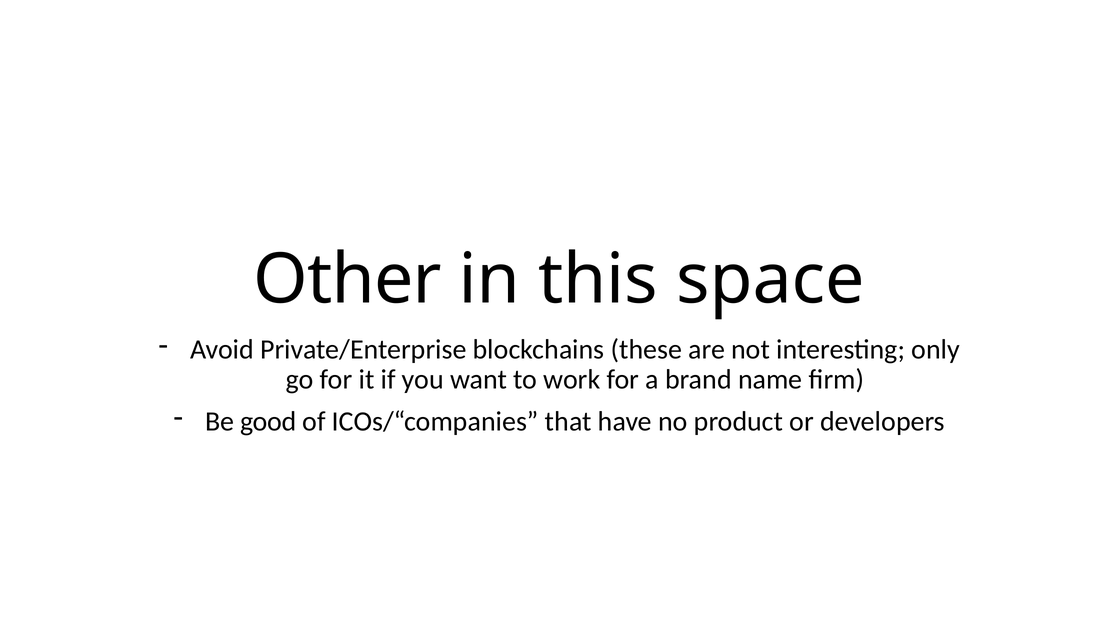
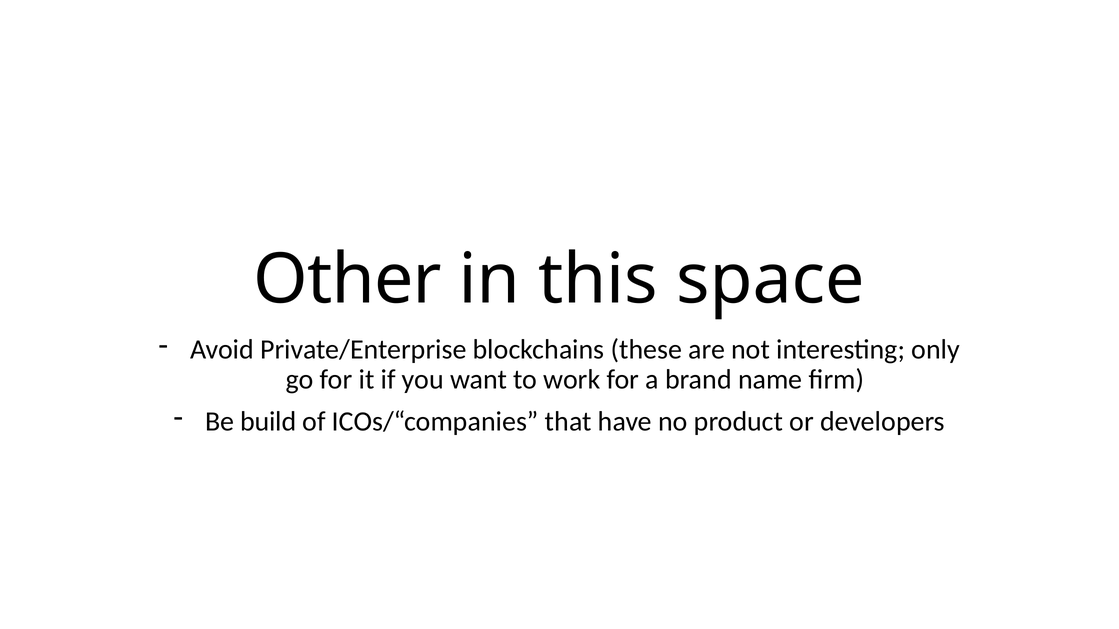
good: good -> build (268, 422)
